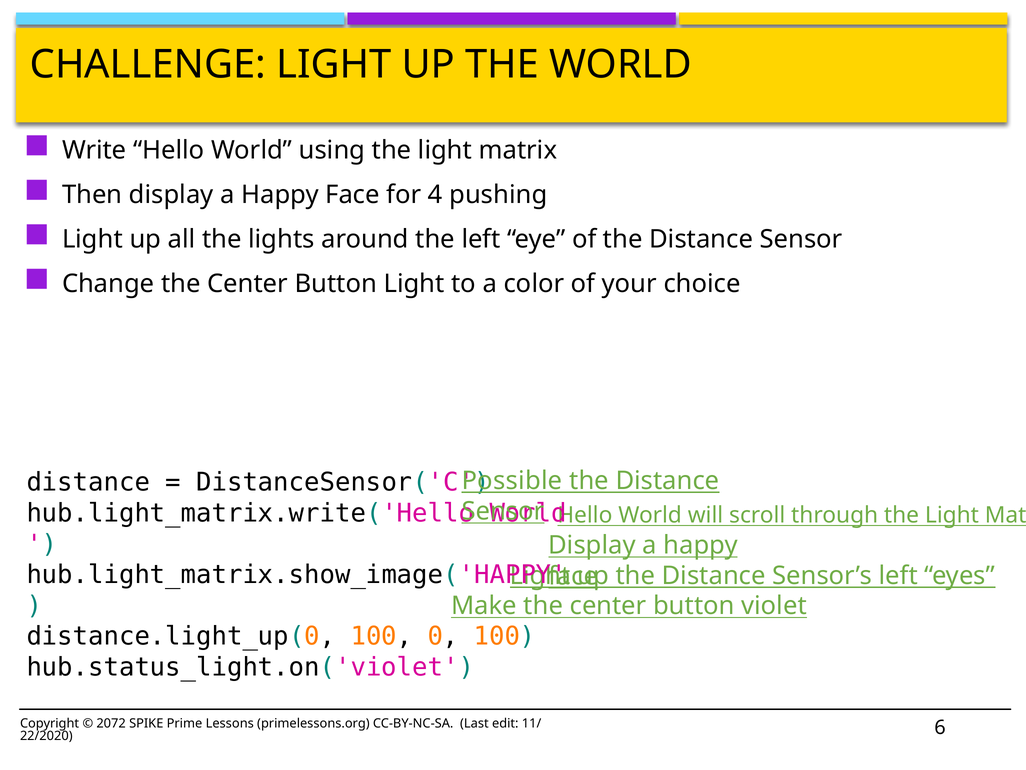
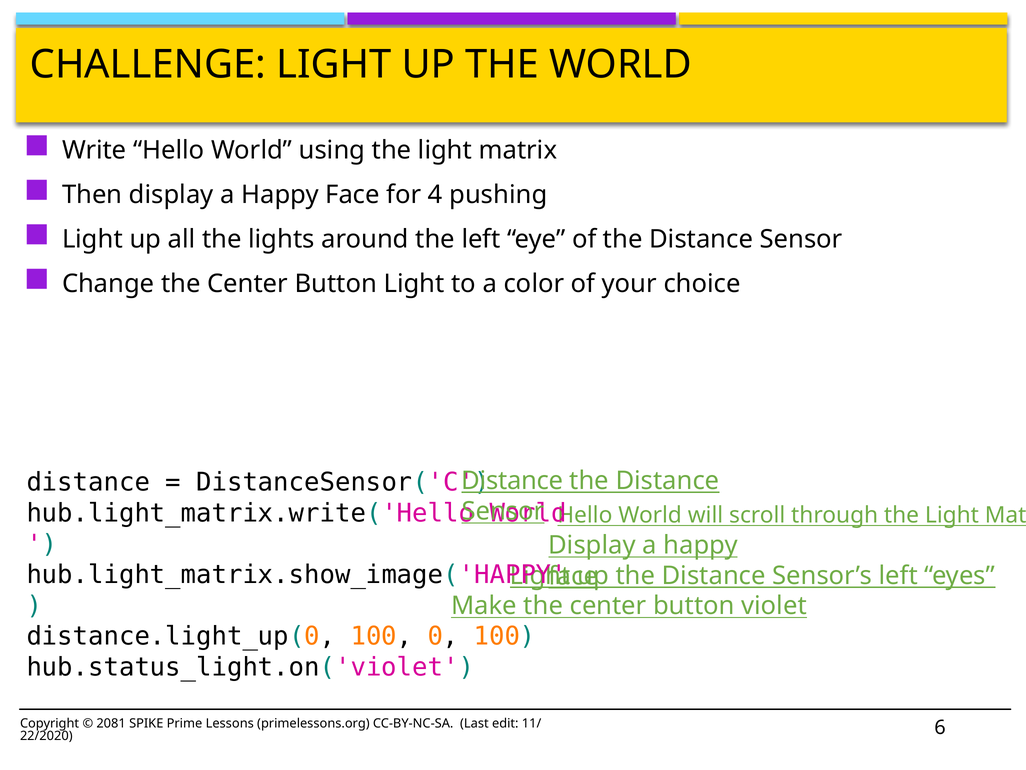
Possible: Possible -> Distance (512, 480)
2072: 2072 -> 2081 (111, 723)
